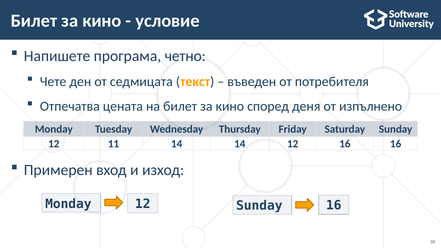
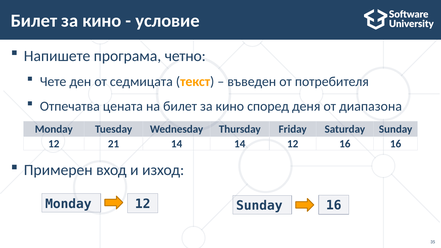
изпълнено: изпълнено -> диапазона (371, 106)
11: 11 -> 21 (114, 144)
